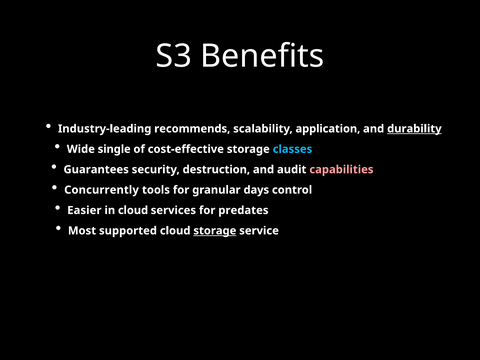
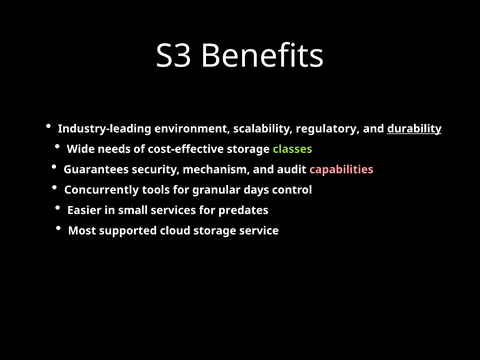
recommends: recommends -> environment (192, 129)
application: application -> regulatory (328, 129)
single: single -> needs (114, 149)
classes colour: light blue -> light green (292, 149)
destruction: destruction -> mechanism (216, 170)
in cloud: cloud -> small (133, 210)
storage underline: present -> none (215, 231)
